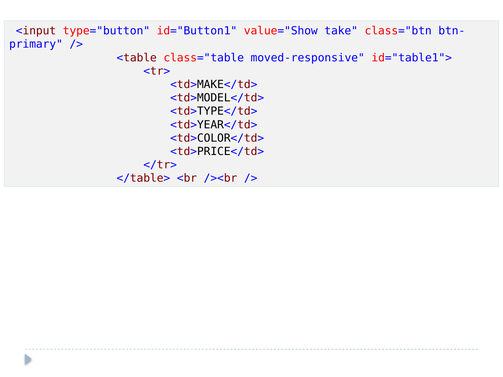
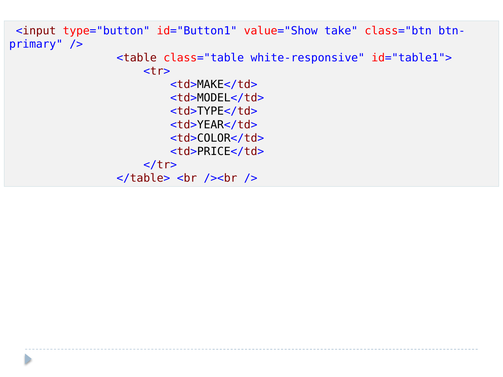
moved-responsive: moved-responsive -> white-responsive (308, 58)
